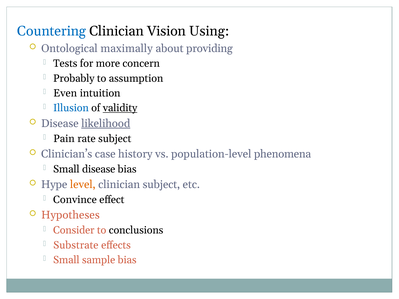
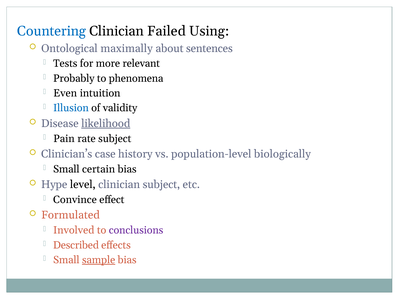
Vision: Vision -> Failed (166, 31)
providing: providing -> sentences (209, 48)
concern: concern -> relevant (141, 64)
assumption: assumption -> phenomena (136, 78)
validity underline: present -> none (120, 108)
phenomena: phenomena -> biologically (282, 154)
Small disease: disease -> certain (99, 169)
level colour: orange -> black (83, 185)
Hypotheses: Hypotheses -> Formulated (70, 215)
Consider: Consider -> Involved (74, 230)
conclusions colour: black -> purple (136, 230)
Substrate: Substrate -> Described (76, 245)
sample underline: none -> present (99, 260)
